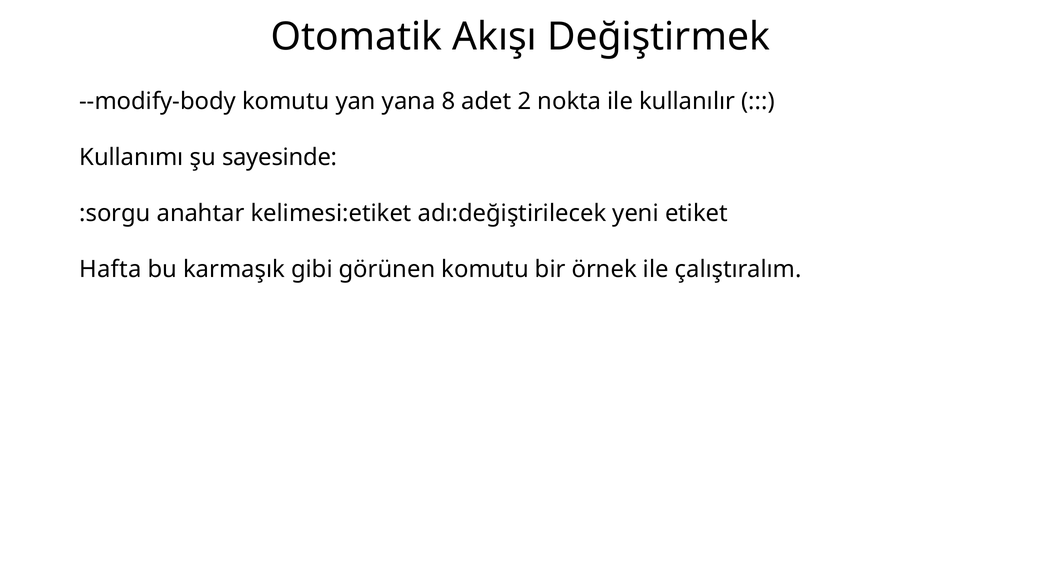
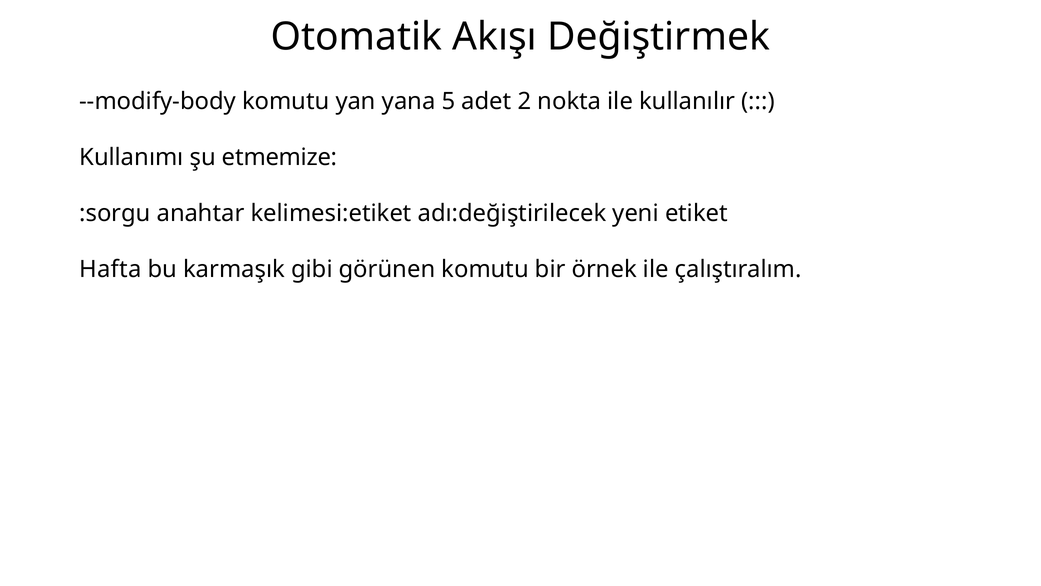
8: 8 -> 5 (448, 101)
sayesinde: sayesinde -> etmemize (280, 157)
